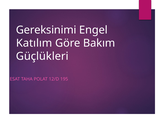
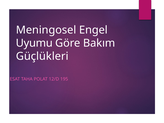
Gereksinimi: Gereksinimi -> Meningosel (46, 30)
Katılım: Katılım -> Uyumu (34, 43)
